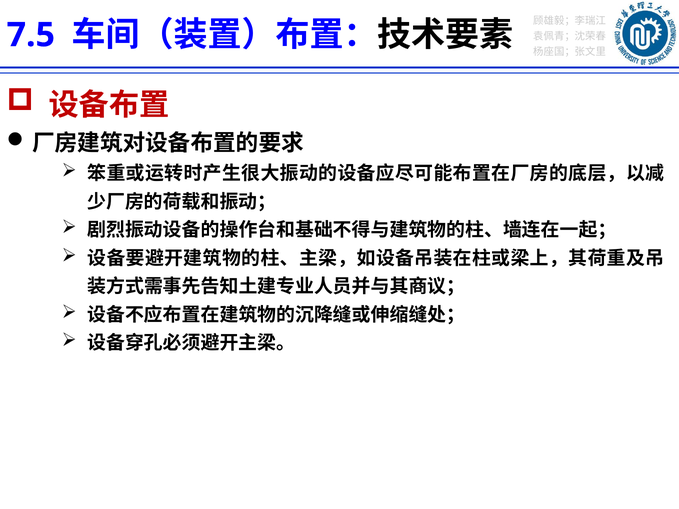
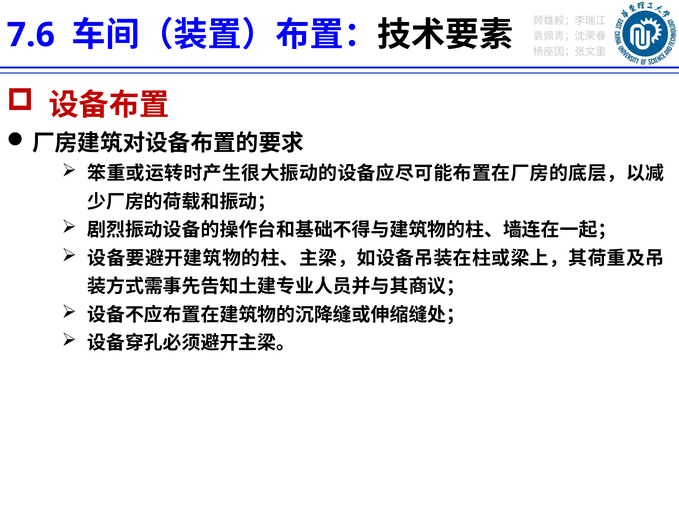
7.5: 7.5 -> 7.6 (31, 35)
